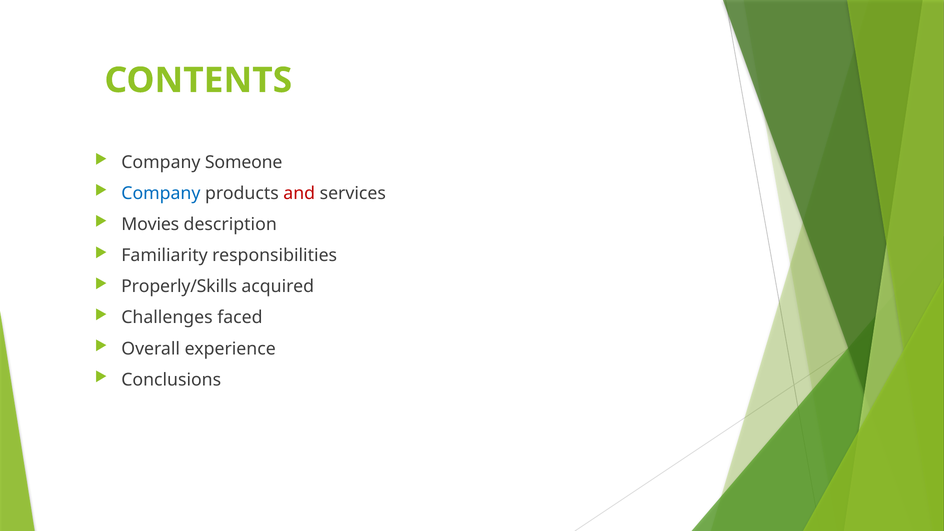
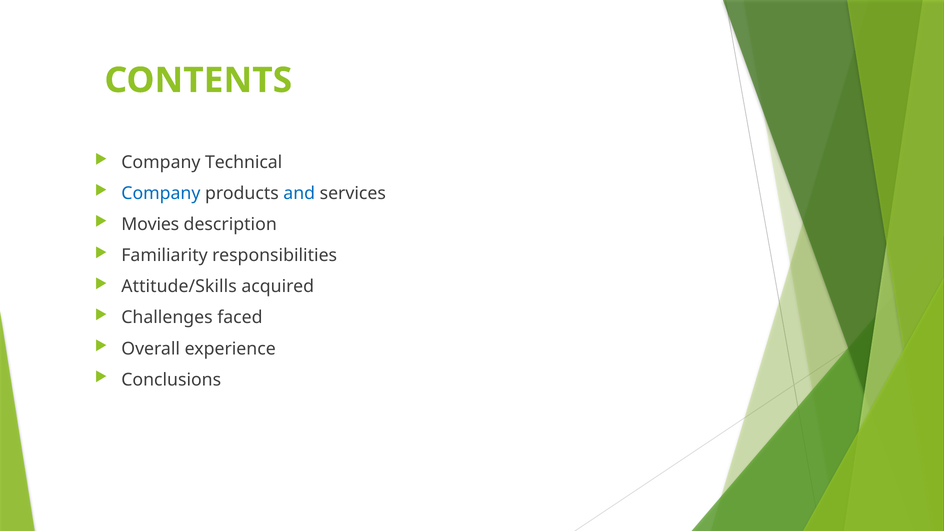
Someone: Someone -> Technical (244, 162)
and colour: red -> blue (299, 193)
Properly/Skills: Properly/Skills -> Attitude/Skills (179, 286)
